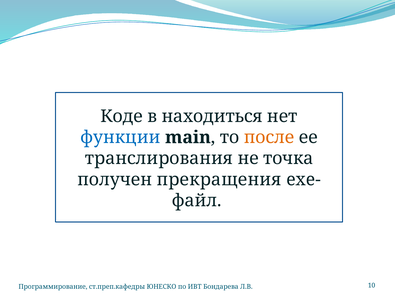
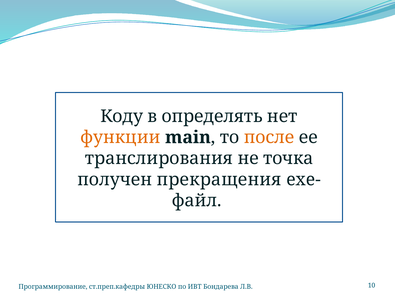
Коде: Коде -> Коду (122, 116)
находиться: находиться -> определять (212, 116)
функции colour: blue -> orange (120, 138)
